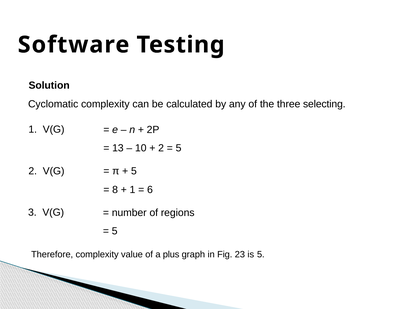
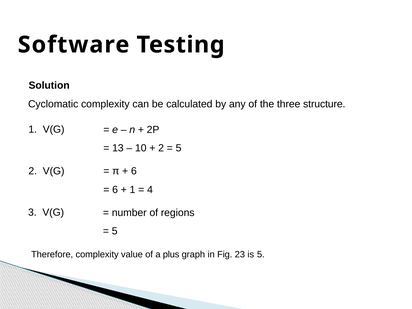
selecting: selecting -> structure (324, 104)
5: 5 -> 6 (134, 171)
8: 8 -> 6 (115, 190)
6: 6 -> 4 (150, 190)
